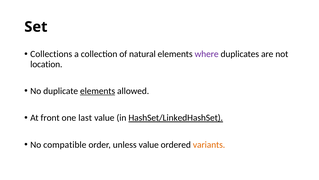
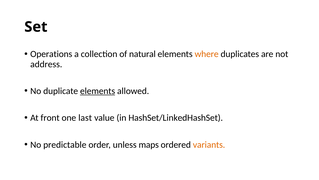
Collections: Collections -> Operations (51, 54)
where colour: purple -> orange (207, 54)
location: location -> address (46, 64)
HashSet/LinkedHashSet underline: present -> none (176, 117)
compatible: compatible -> predictable (65, 144)
unless value: value -> maps (149, 144)
